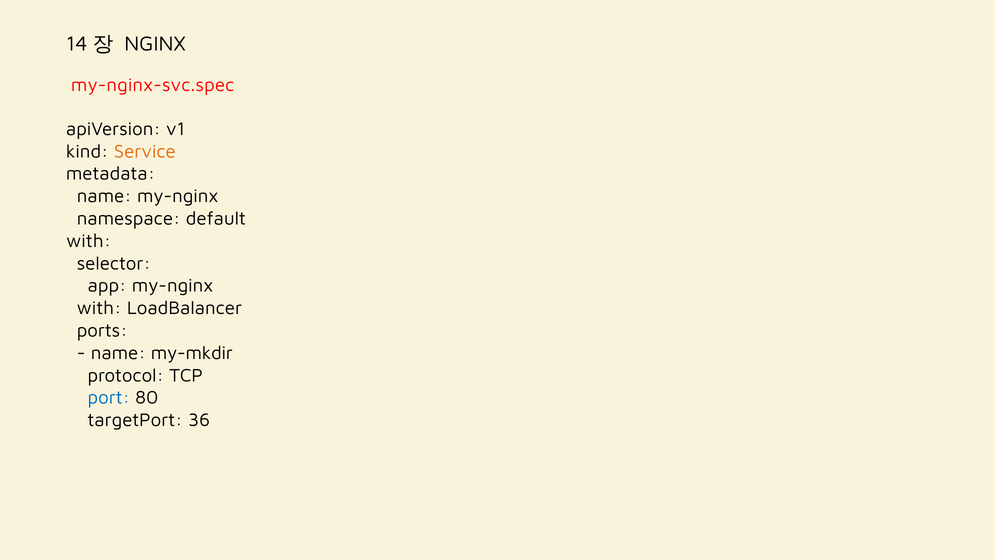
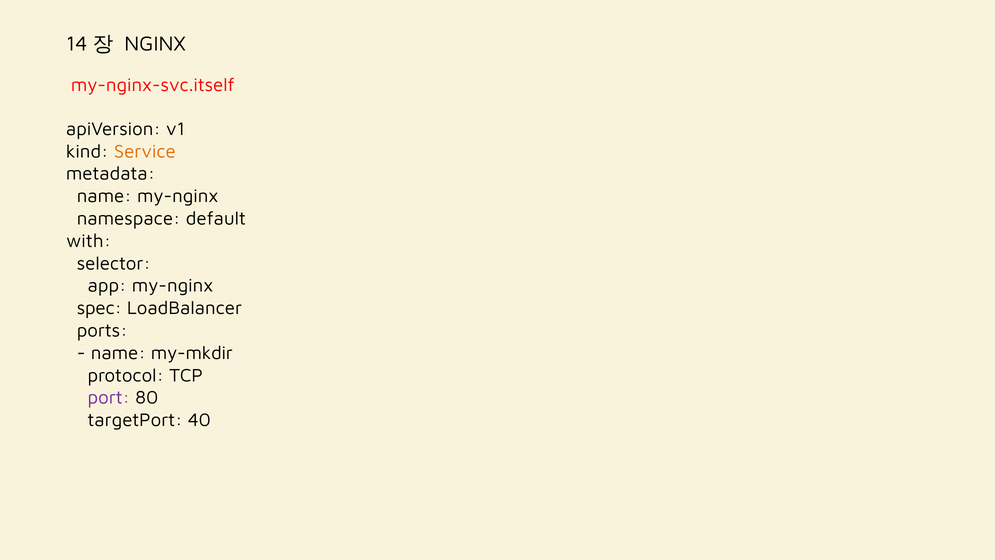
my-nginx-svc.spec: my-nginx-svc.spec -> my-nginx-svc.itself (153, 85)
with: with -> spec (99, 308)
port colour: blue -> purple (109, 398)
36: 36 -> 40 (199, 420)
